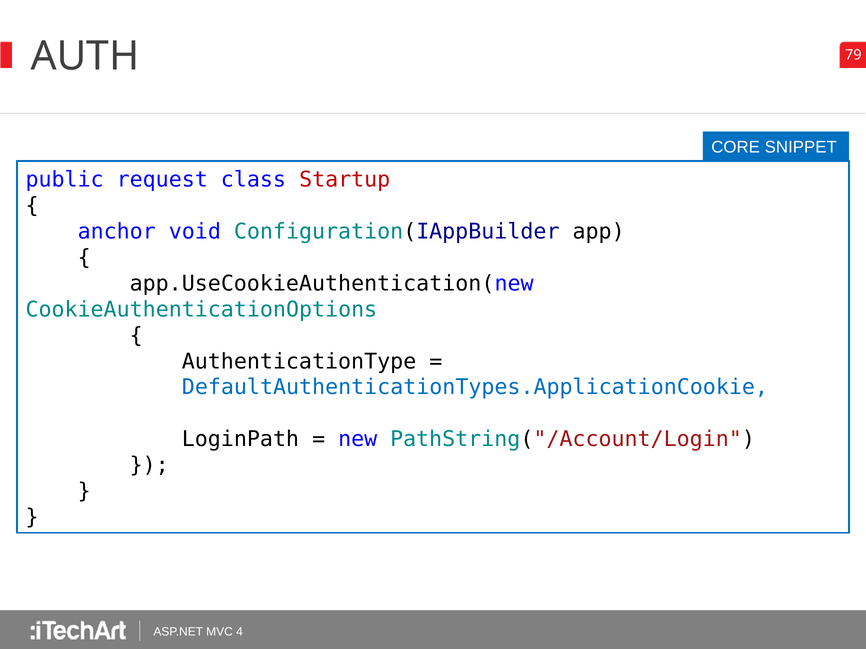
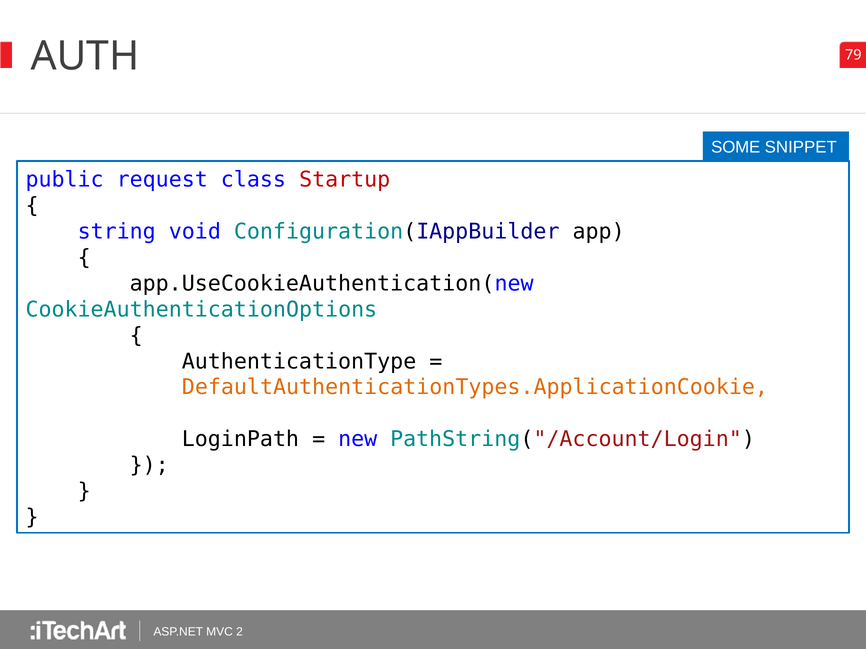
CORE: CORE -> SOME (736, 147)
anchor: anchor -> string (117, 232)
DefaultAuthenticationTypes.ApplicationCookie colour: blue -> orange (475, 388)
4: 4 -> 2 (239, 632)
